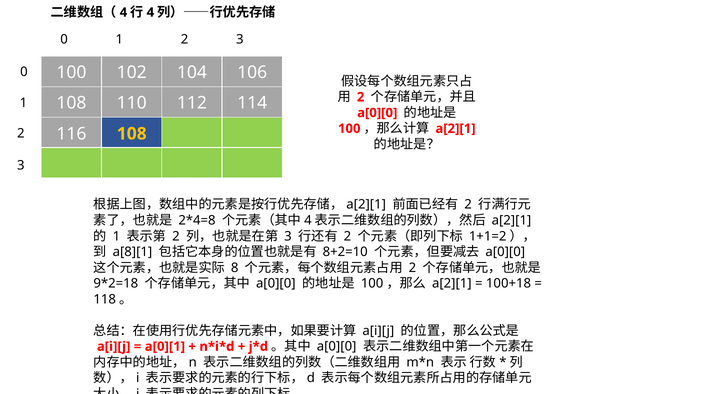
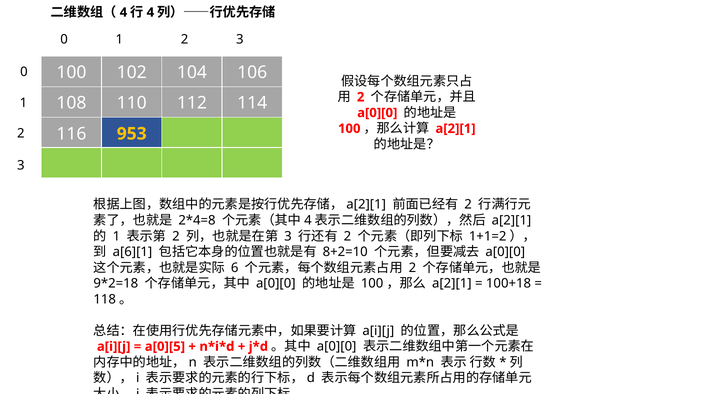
116 108: 108 -> 953 (132, 134)
a[8][1: a[8][1 -> a[6][1 (132, 252)
8: 8 -> 6 (235, 268)
a[0][1: a[0][1 -> a[0][5 (165, 347)
